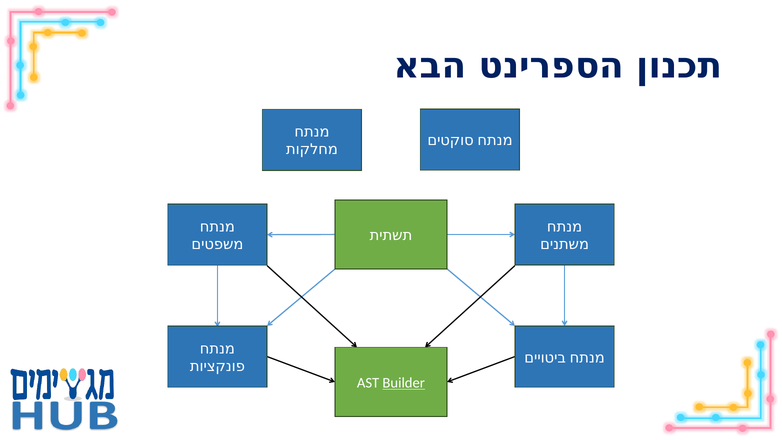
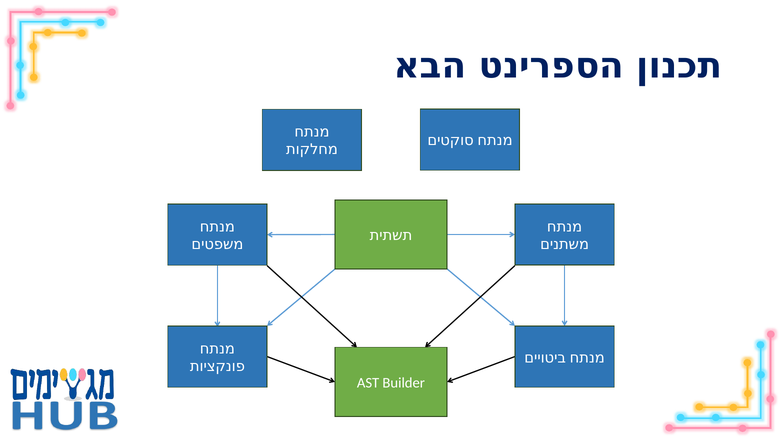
Builder underline: present -> none (404, 383)
